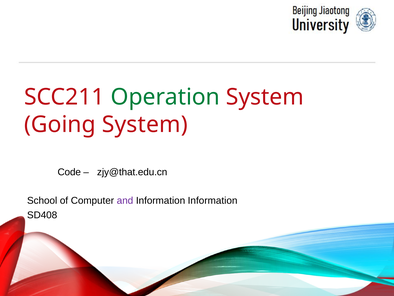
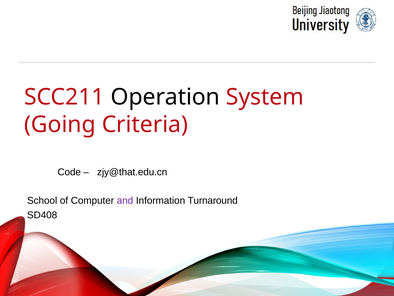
Operation colour: green -> black (165, 97)
Going System: System -> Criteria (145, 124)
Information Information: Information -> Turnaround (213, 200)
